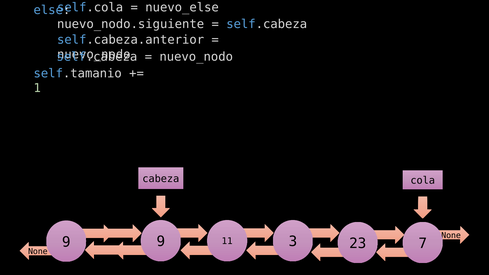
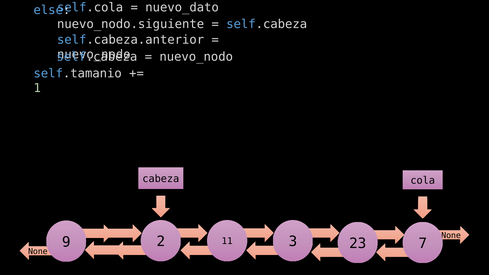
nuevo_else: nuevo_else -> nuevo_dato (182, 7)
9 9: 9 -> 2 (161, 242)
